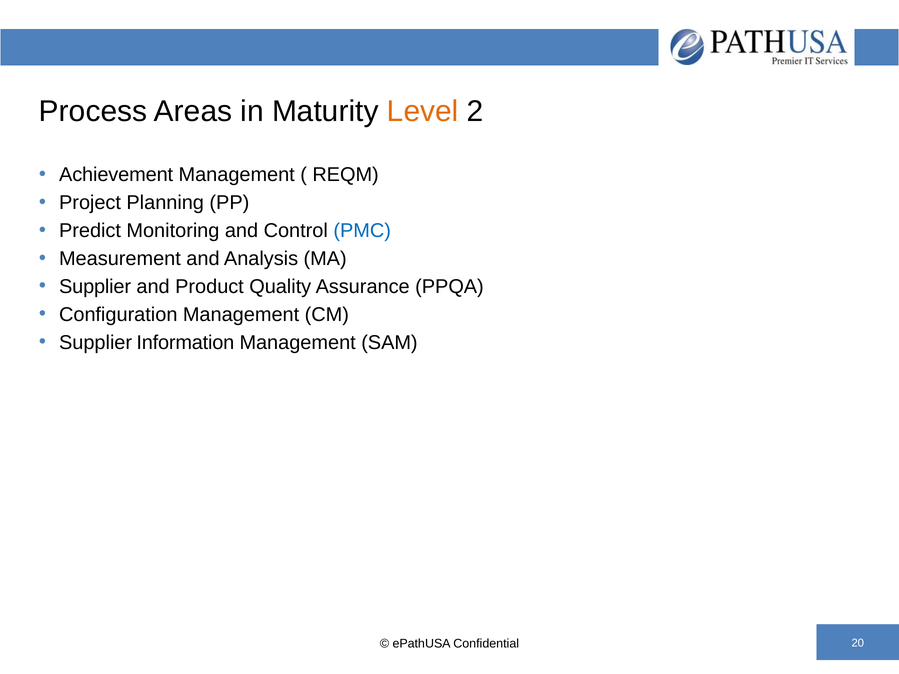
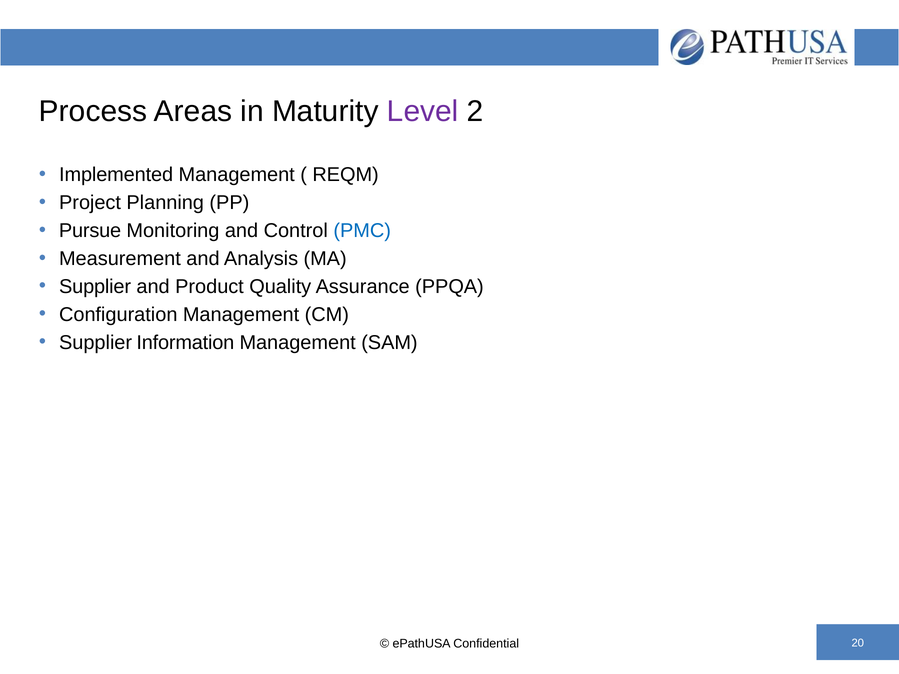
Level colour: orange -> purple (423, 112)
Achievement: Achievement -> Implemented (116, 175)
Predict: Predict -> Pursue (90, 231)
